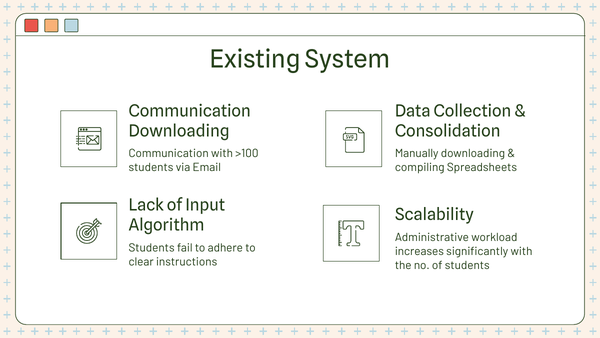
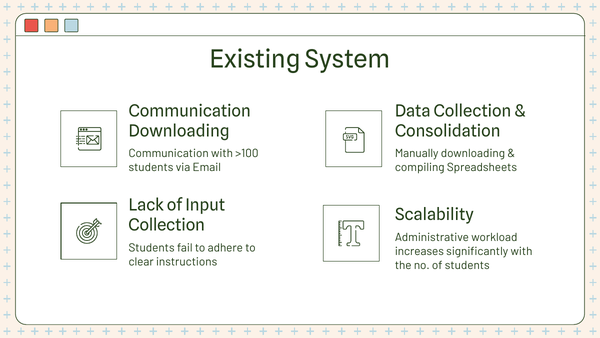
Algorithm: Algorithm -> Collection (167, 225)
